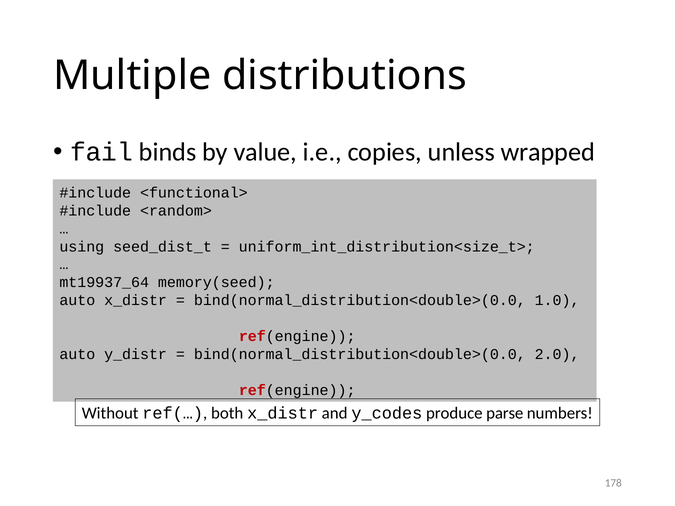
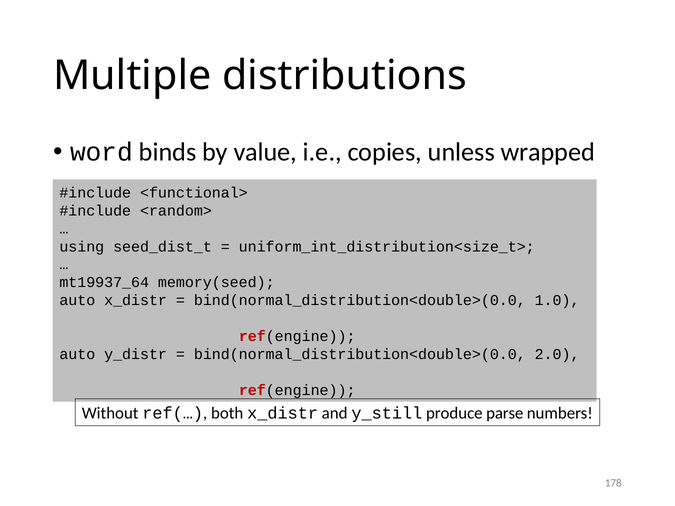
fail: fail -> word (101, 152)
y_codes: y_codes -> y_still (387, 414)
